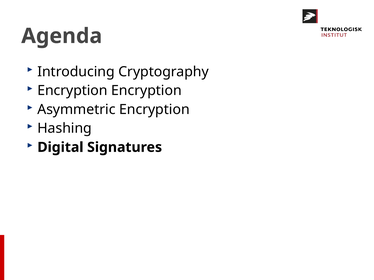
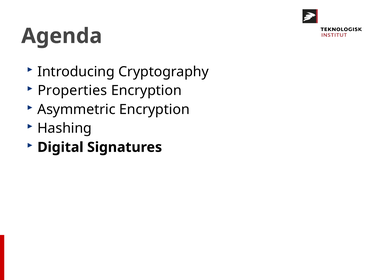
Encryption: Encryption -> Properties (72, 91)
